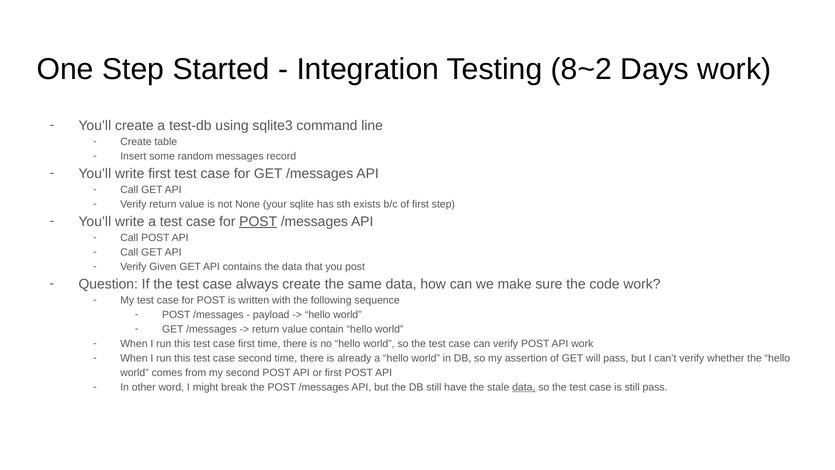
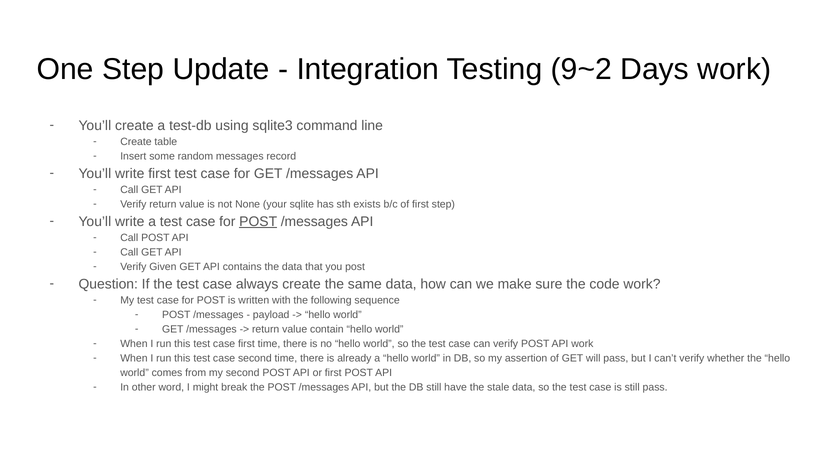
Started: Started -> Update (221, 69)
8~2: 8~2 -> 9~2 (581, 69)
data underline: present -> none (524, 387)
